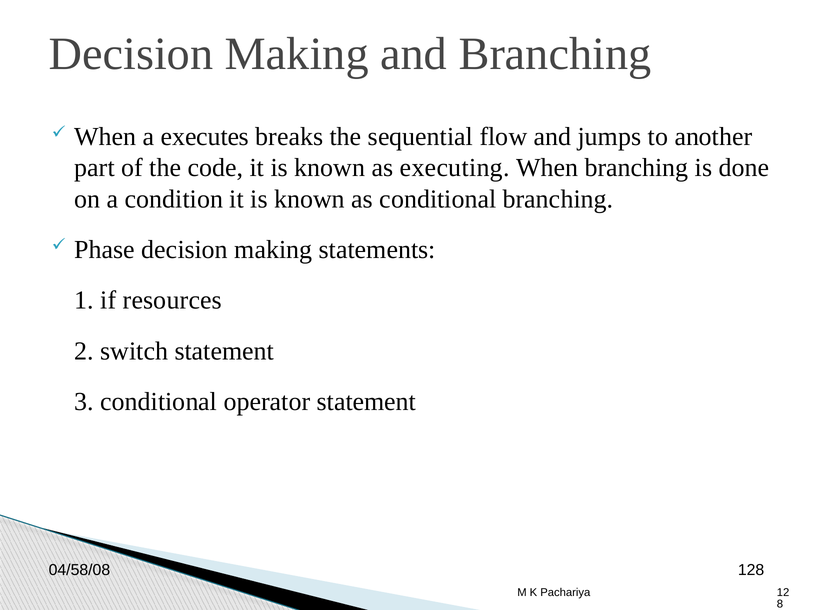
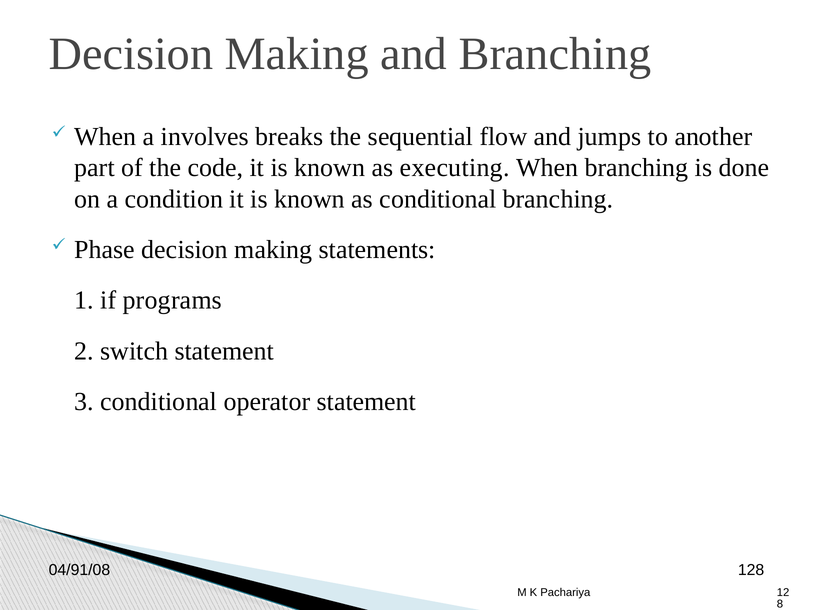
executes: executes -> involves (205, 137)
resources: resources -> programs (172, 300)
04/58/08: 04/58/08 -> 04/91/08 (79, 570)
